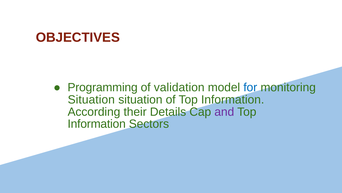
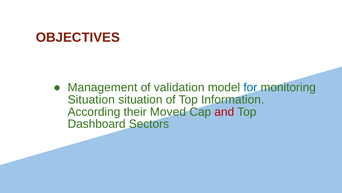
Programming: Programming -> Management (102, 87)
Details: Details -> Moved (168, 111)
and colour: purple -> red (224, 111)
Information: Information -> Dashboard (97, 124)
